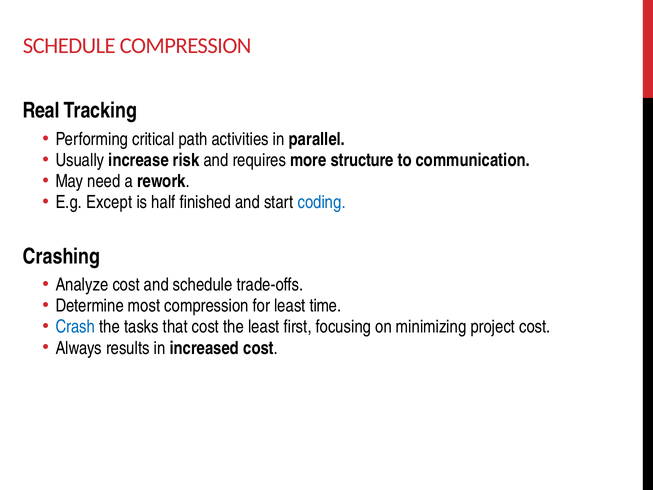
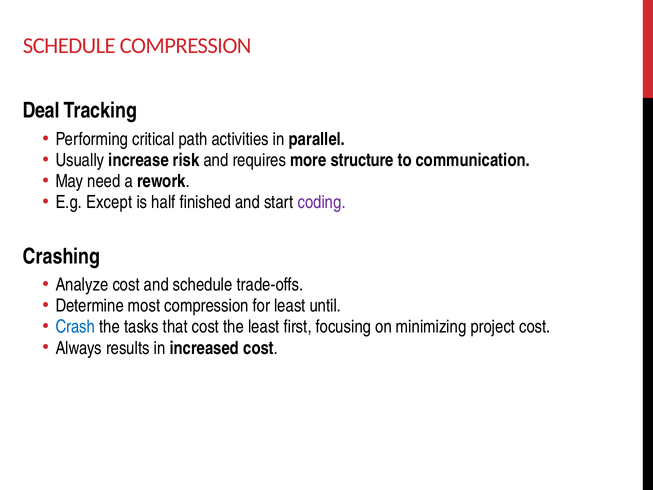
Real: Real -> Deal (41, 111)
coding colour: blue -> purple (322, 202)
time: time -> until (325, 306)
